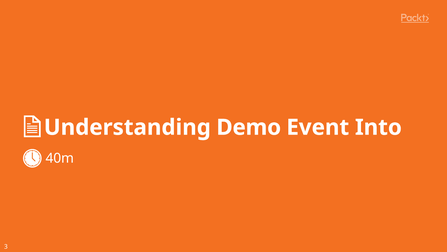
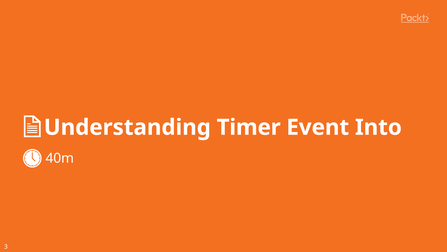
Demo: Demo -> Timer (249, 127)
